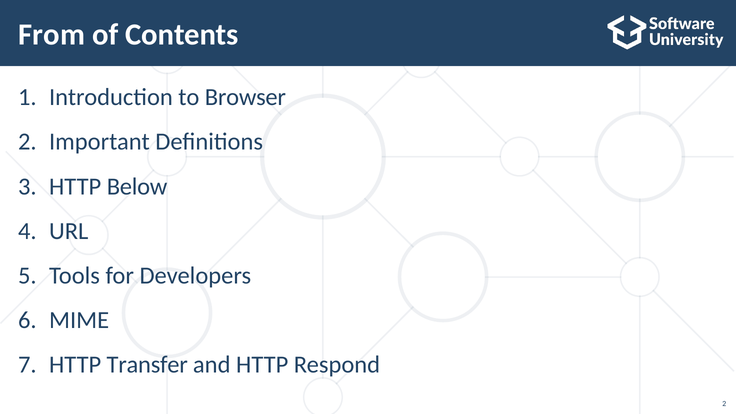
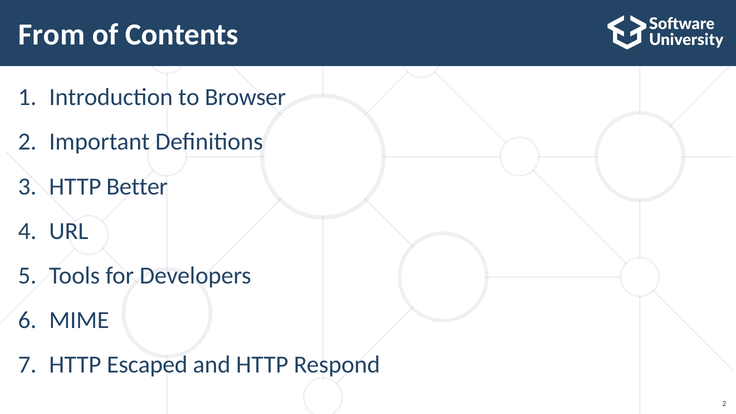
Below: Below -> Better (137, 186)
Transfer: Transfer -> Escaped (147, 365)
